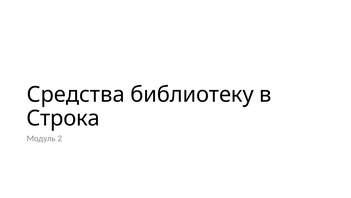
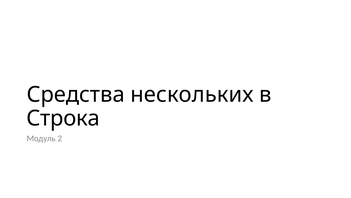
библиотеку: библиотеку -> нескольких (192, 94)
